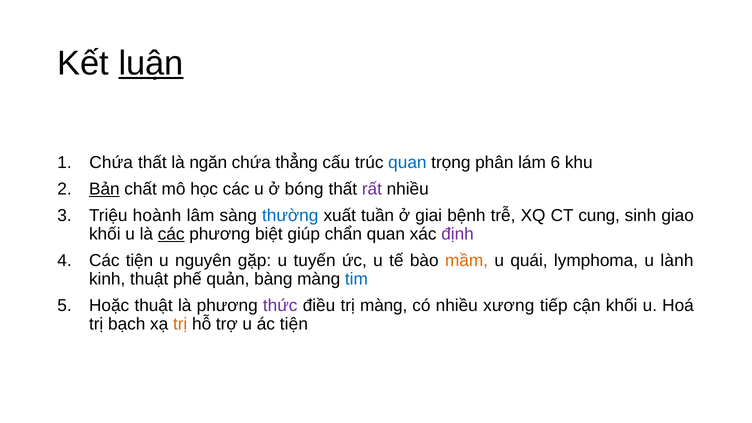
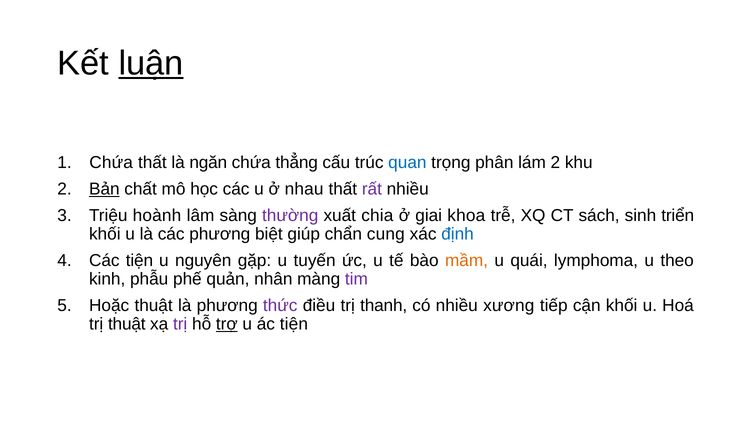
lám 6: 6 -> 2 (555, 162)
bóng: bóng -> nhau (304, 189)
thường colour: blue -> purple (290, 215)
tuần: tuần -> chia (377, 215)
bệnh: bệnh -> khoa (466, 215)
cung: cung -> sách (599, 215)
giao: giao -> triển (678, 215)
các underline: present -> none (171, 234)
chẩn quan: quan -> cung (386, 234)
định colour: purple -> blue (458, 234)
lành: lành -> theo (677, 260)
kinh thuật: thuật -> phẫu (149, 279)
bàng: bàng -> nhân (273, 279)
tim colour: blue -> purple (356, 279)
trị màng: màng -> thanh (384, 305)
trị bạch: bạch -> thuật (127, 324)
trị colour: orange -> purple (180, 324)
trợ underline: none -> present (227, 324)
